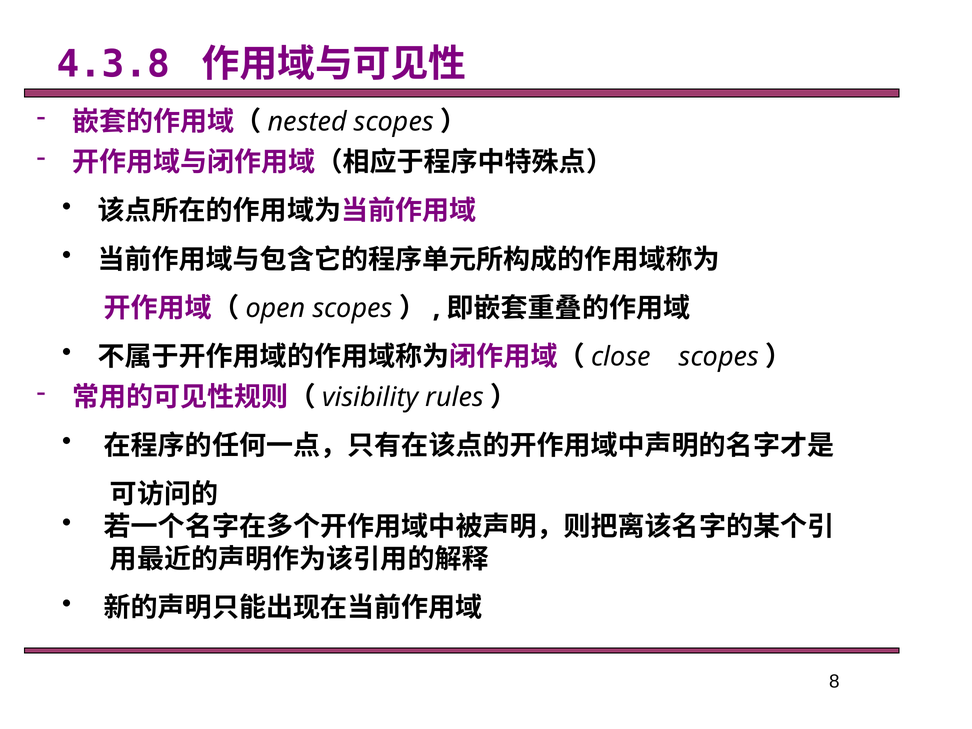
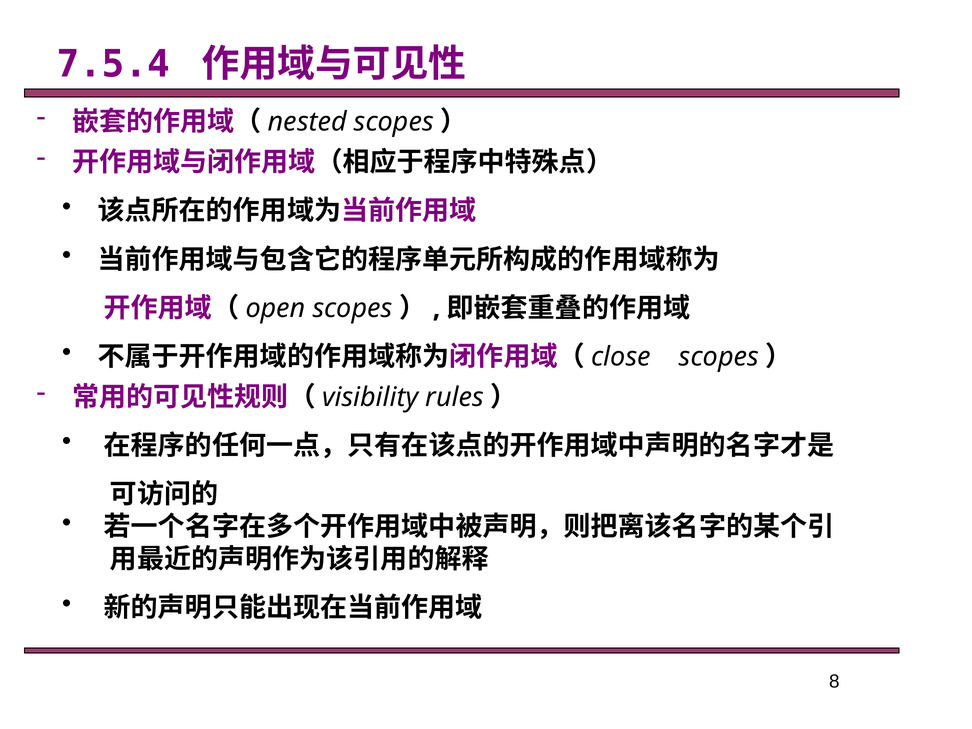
4.3.8: 4.3.8 -> 7.5.4 (113, 64)
